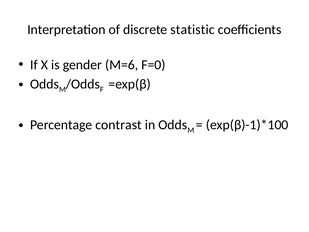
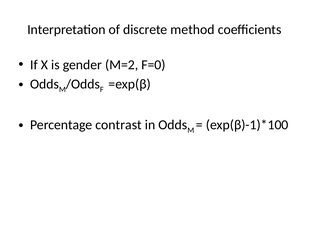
statistic: statistic -> method (193, 30)
M=6: M=6 -> M=2 (122, 65)
